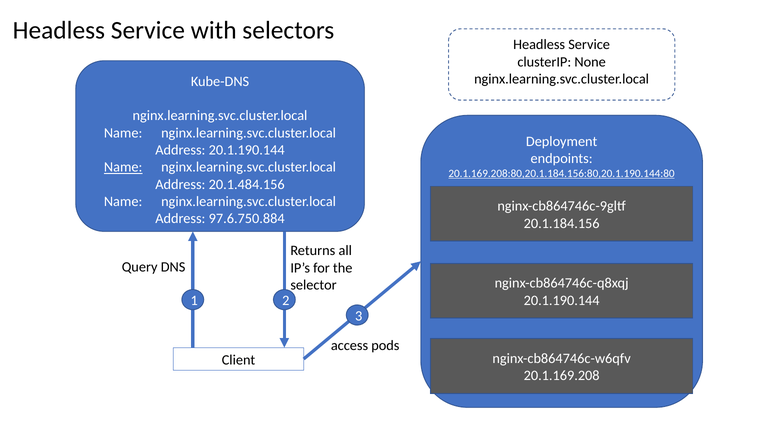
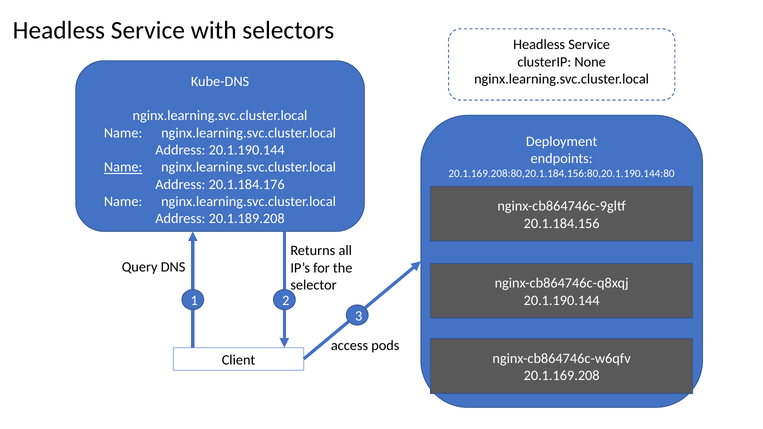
20.1.169.208:80,20.1.184.156:80,20.1.190.144:80 underline: present -> none (561, 174)
20.1.484.156: 20.1.484.156 -> 20.1.184.176 (247, 184)
97.6.750.884: 97.6.750.884 -> 20.1.189.208 (247, 219)
